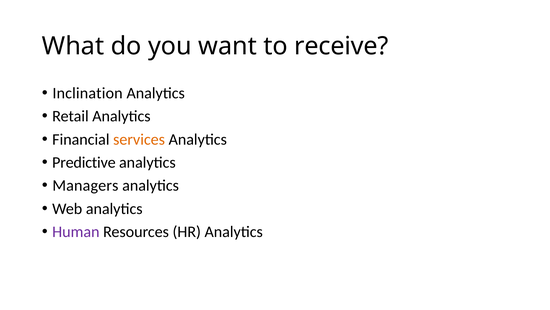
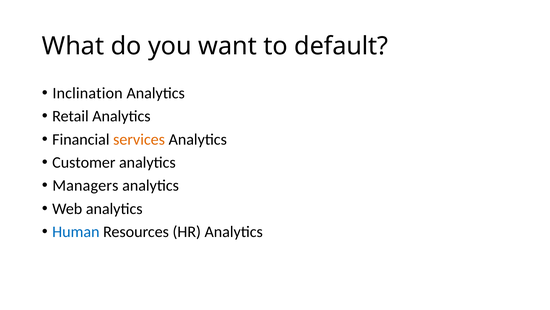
receive: receive -> default (341, 46)
Predictive: Predictive -> Customer (84, 162)
Human colour: purple -> blue (76, 231)
